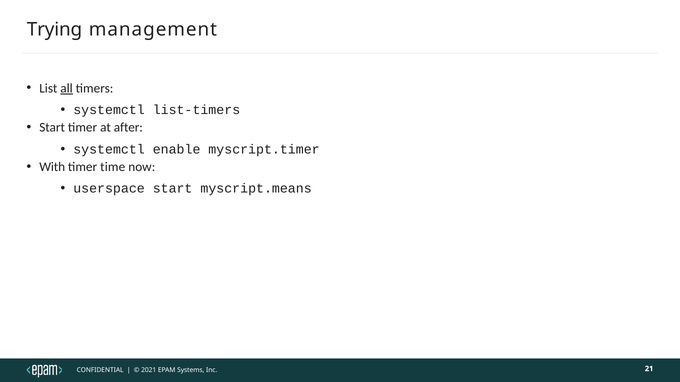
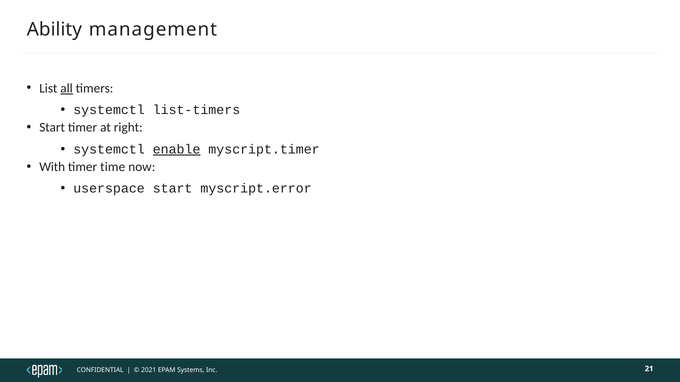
Trying: Trying -> Ability (54, 30)
after: after -> right (128, 128)
enable underline: none -> present (177, 149)
myscript.means: myscript.means -> myscript.error (256, 189)
